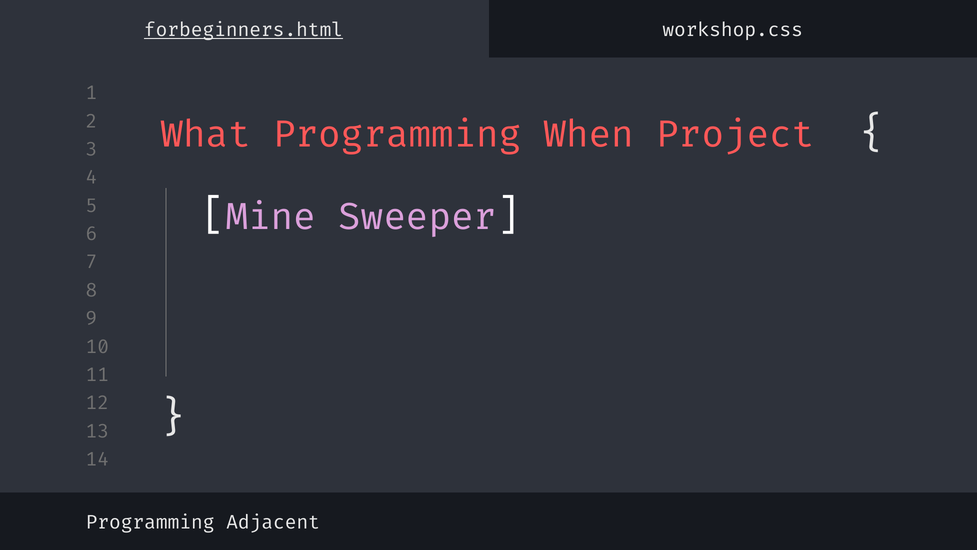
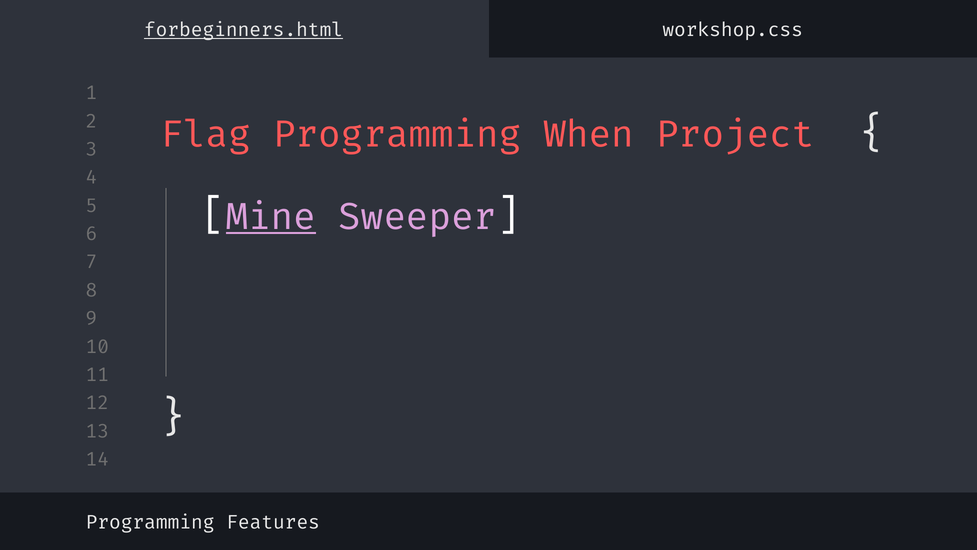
What: What -> Flag (206, 134)
Mine underline: none -> present (271, 217)
Adjacent: Adjacent -> Features (273, 522)
